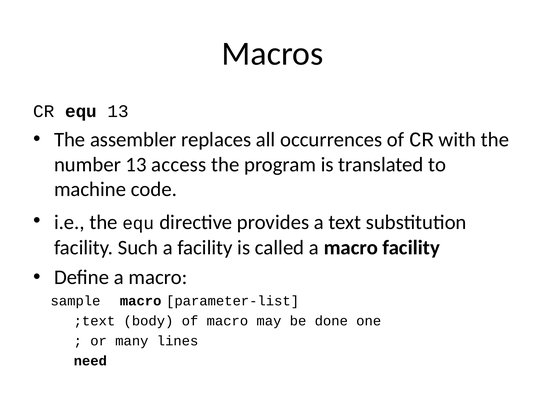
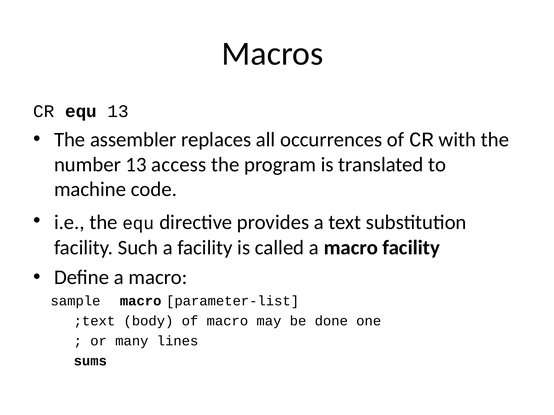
need: need -> sums (90, 361)
